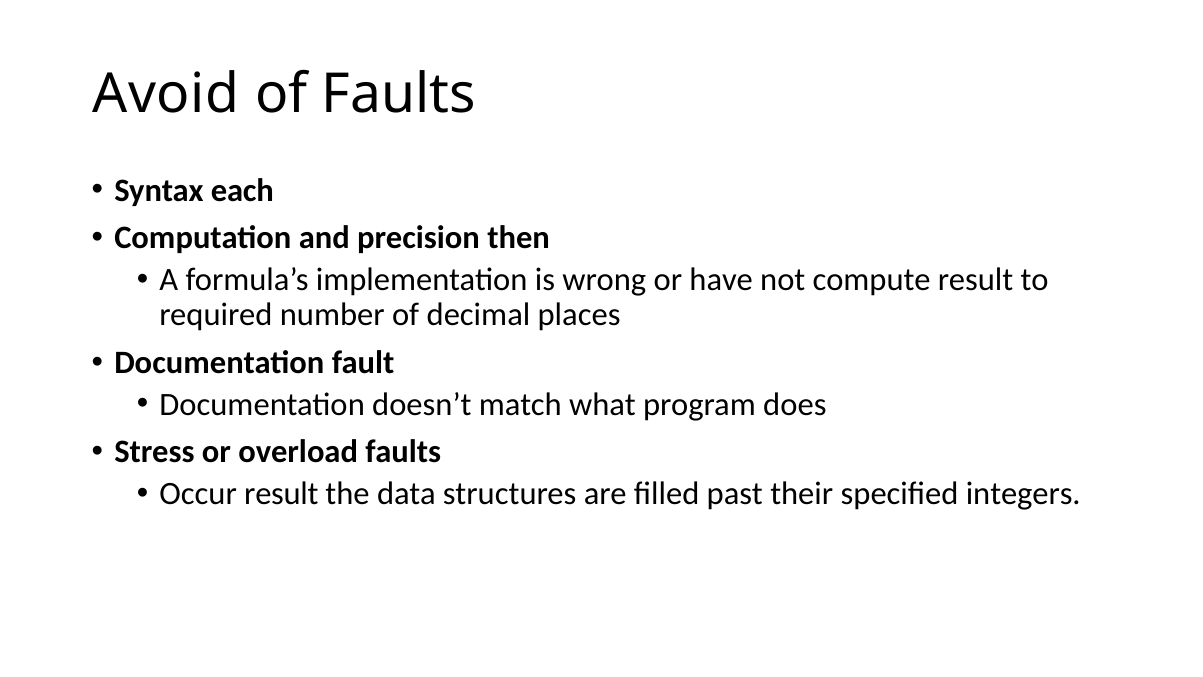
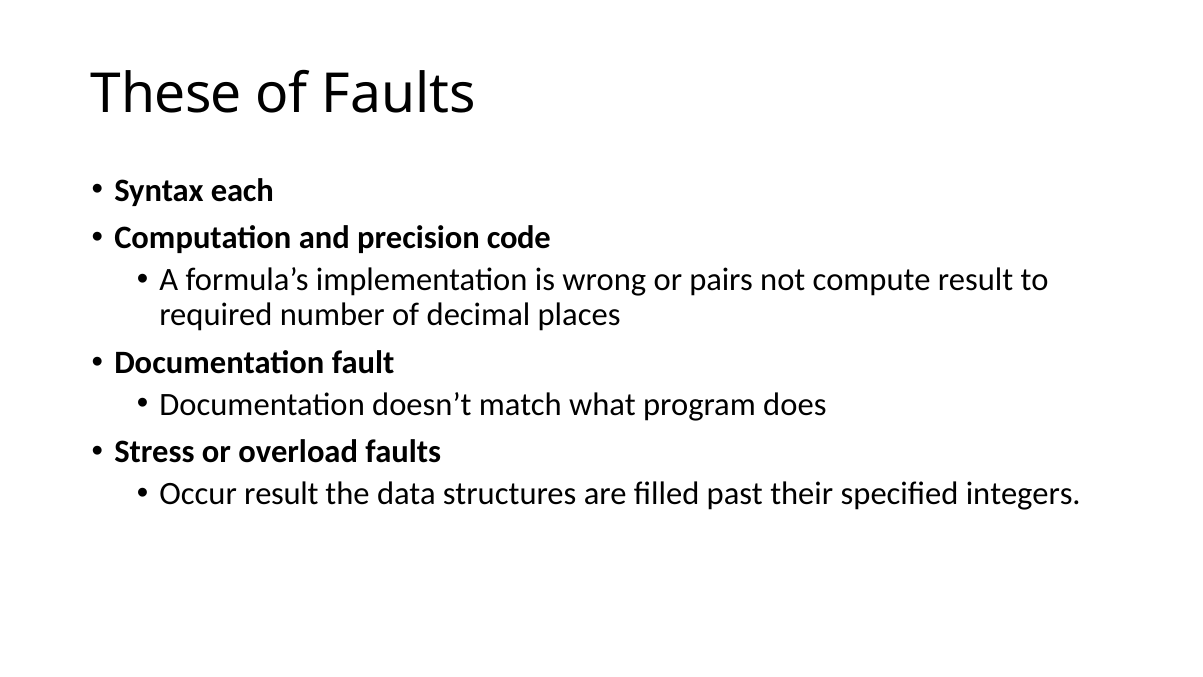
Avoid: Avoid -> These (167, 94)
then: then -> code (519, 238)
have: have -> pairs (721, 279)
